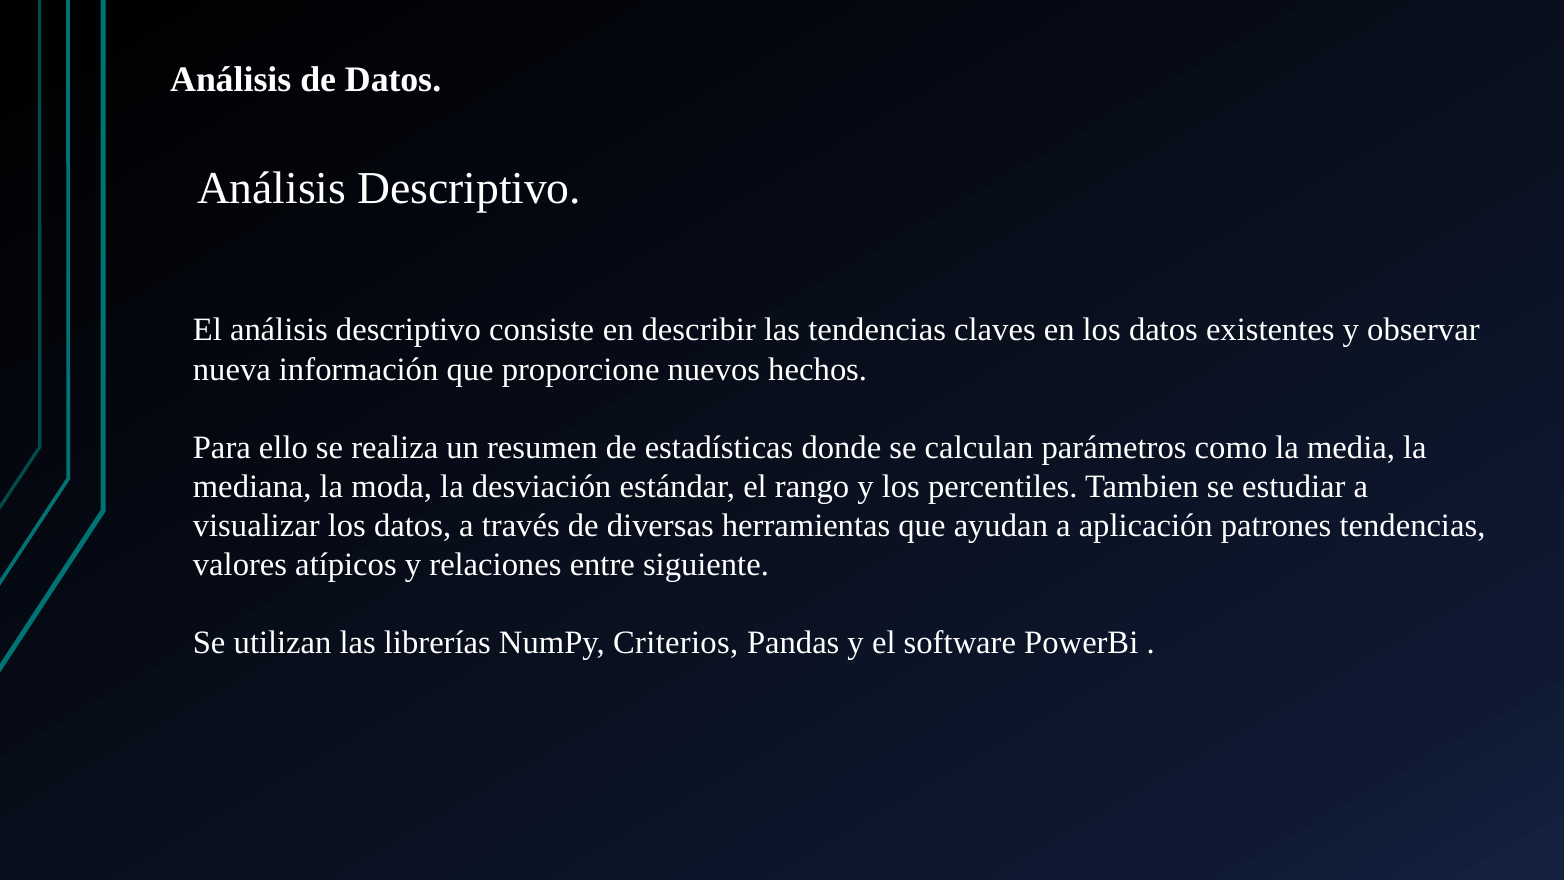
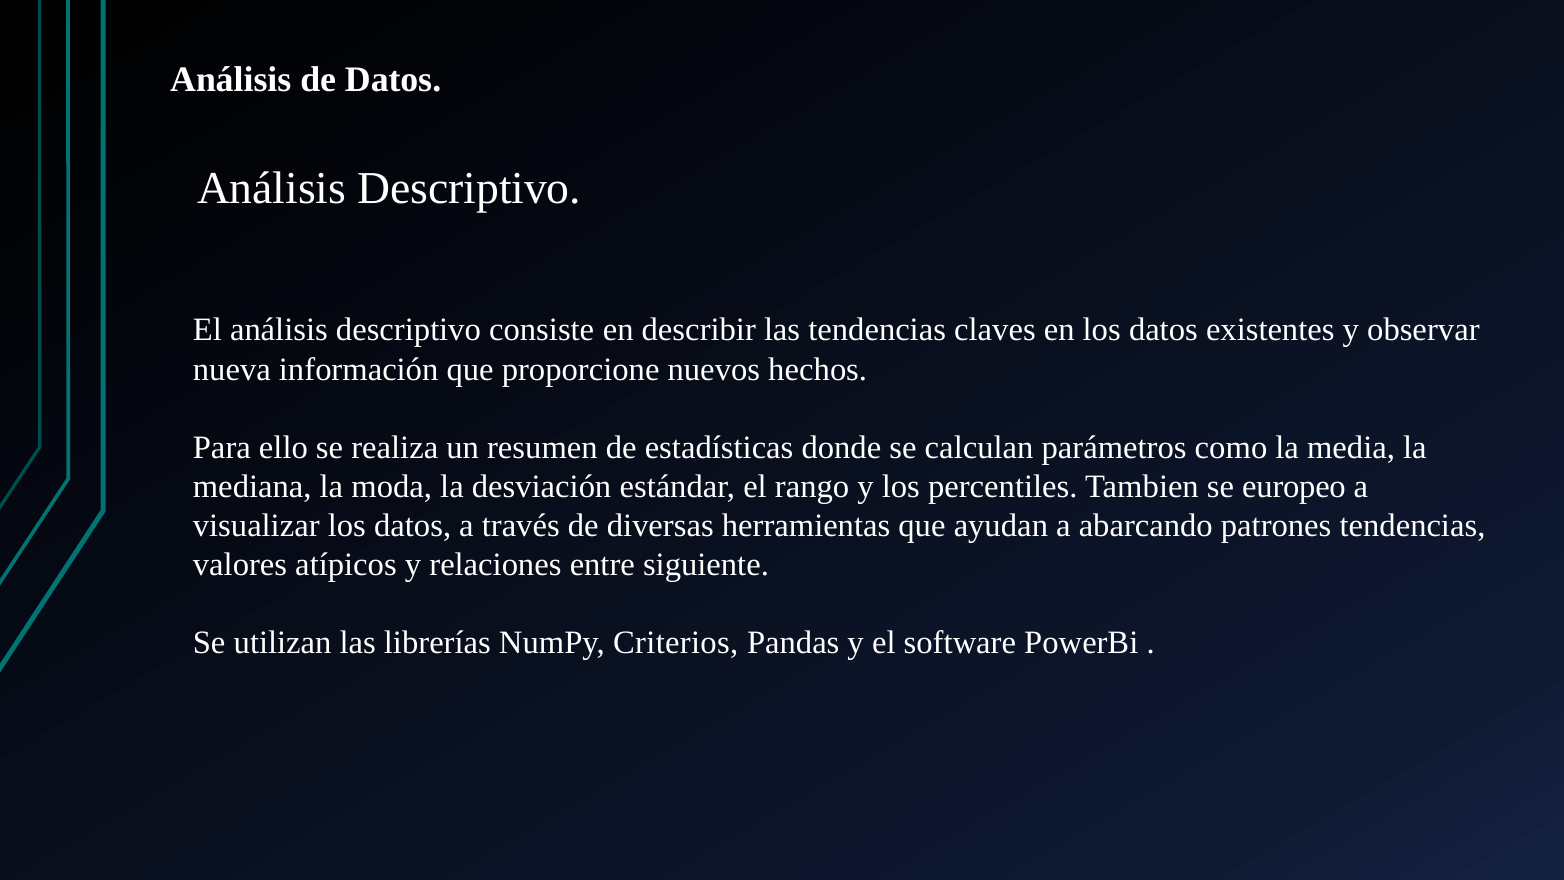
estudiar: estudiar -> europeo (1294, 487)
aplicación: aplicación -> abarcando (1146, 526)
